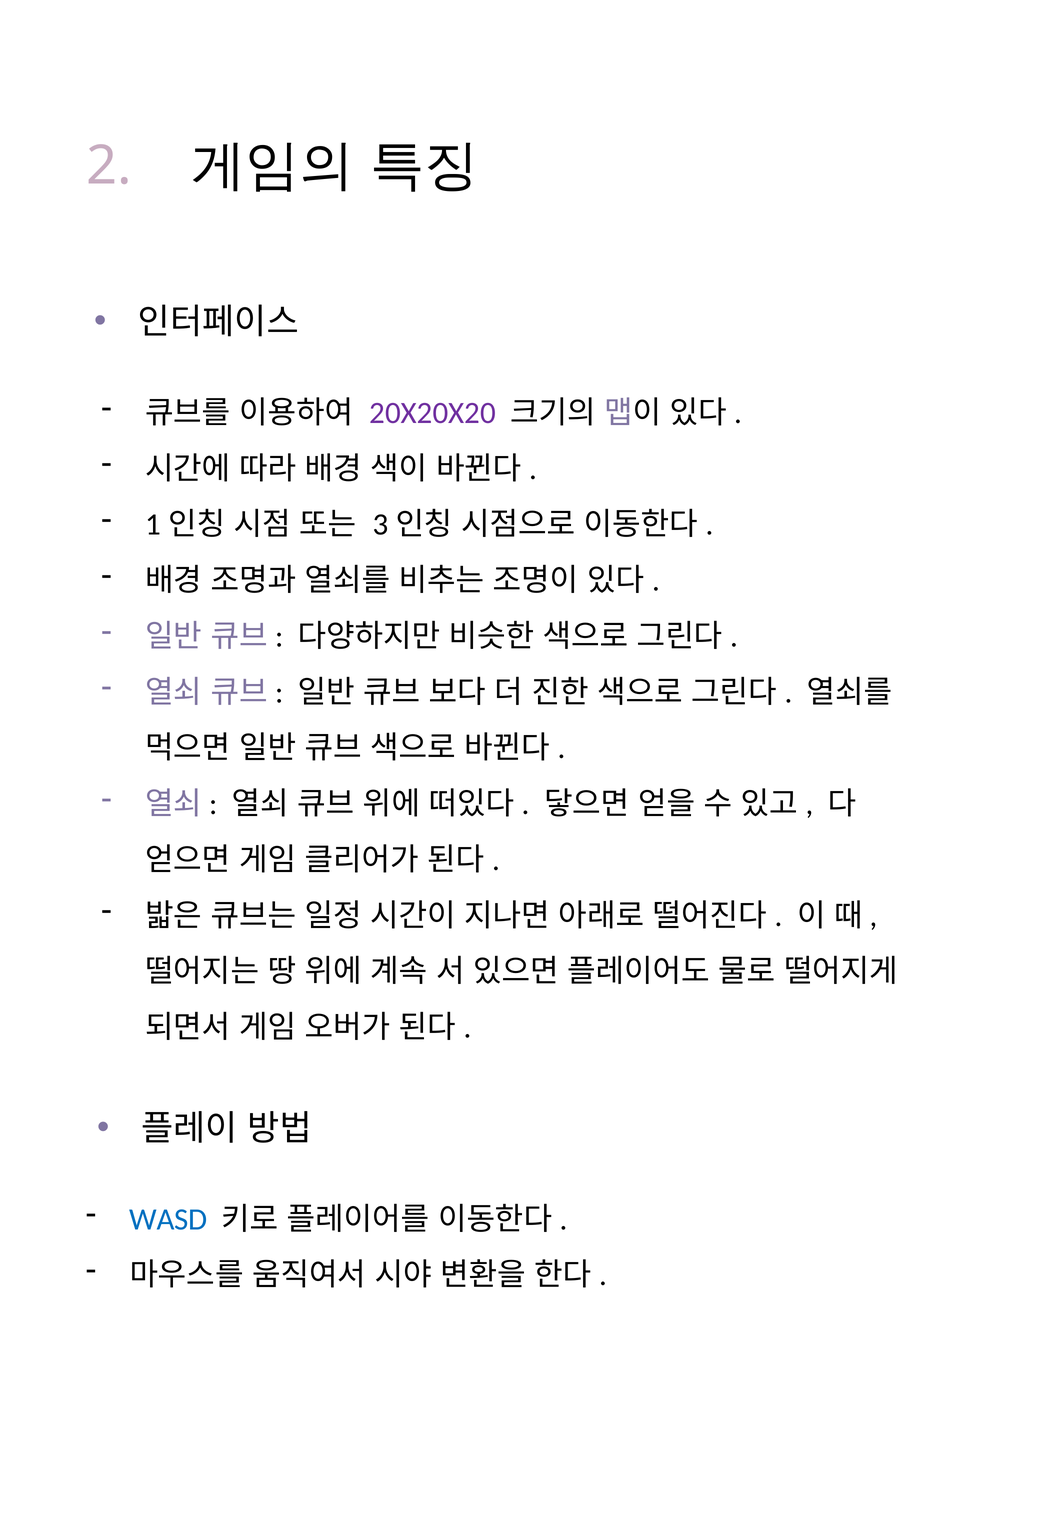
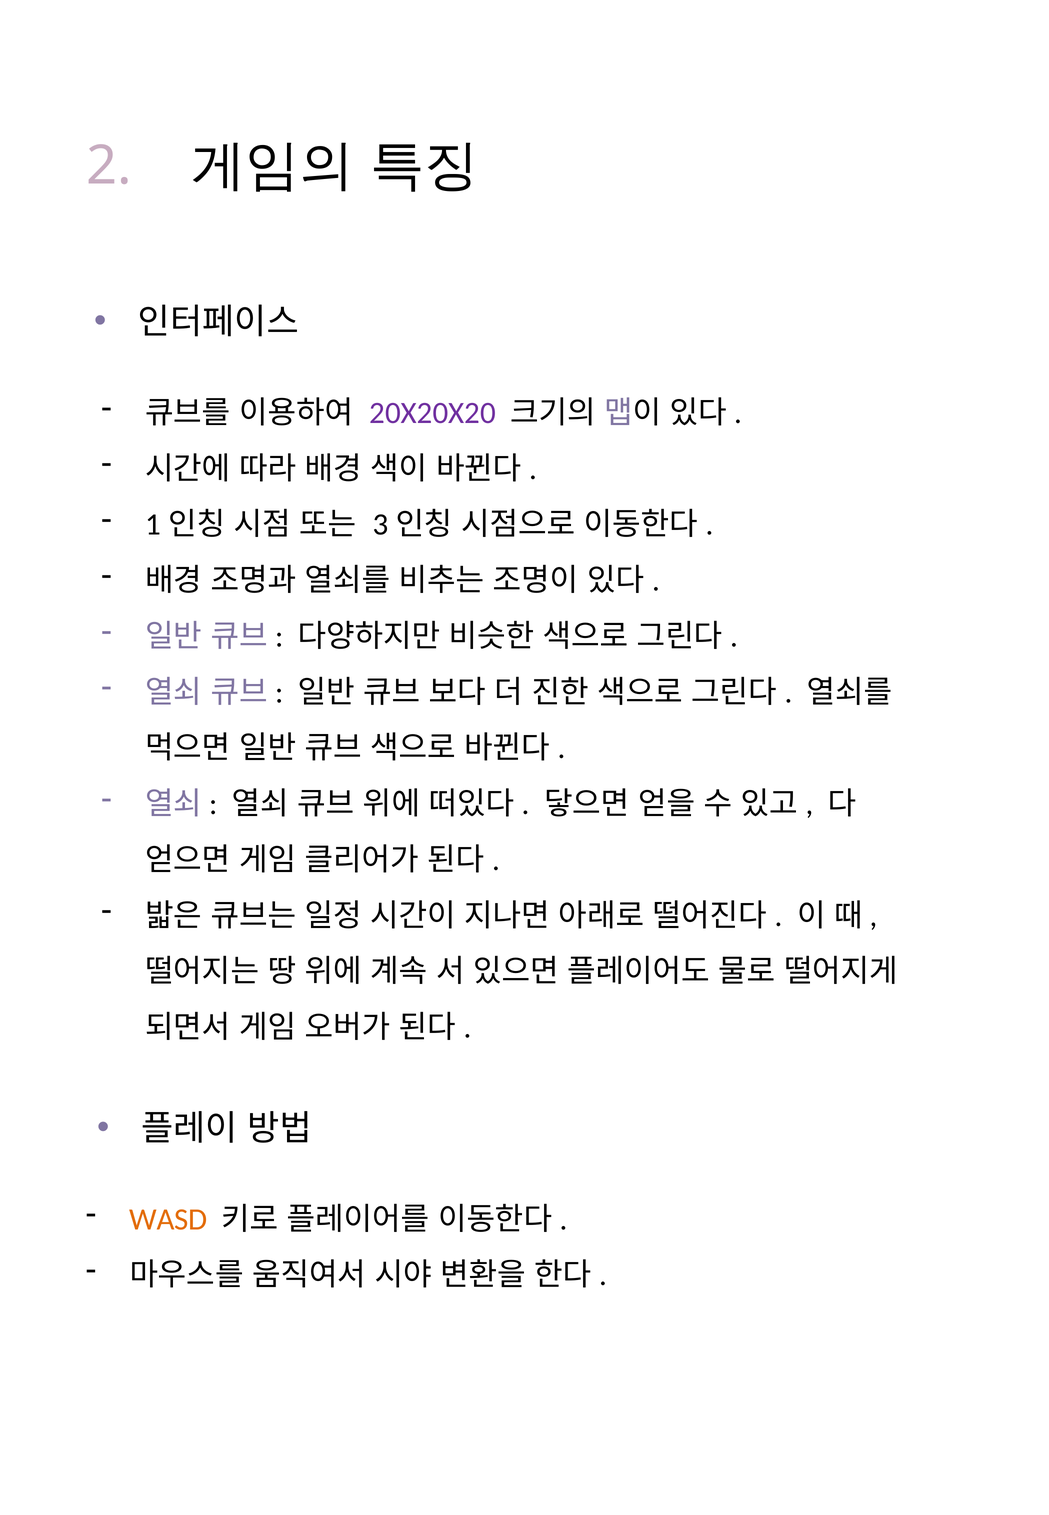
WASD colour: blue -> orange (168, 1220)
